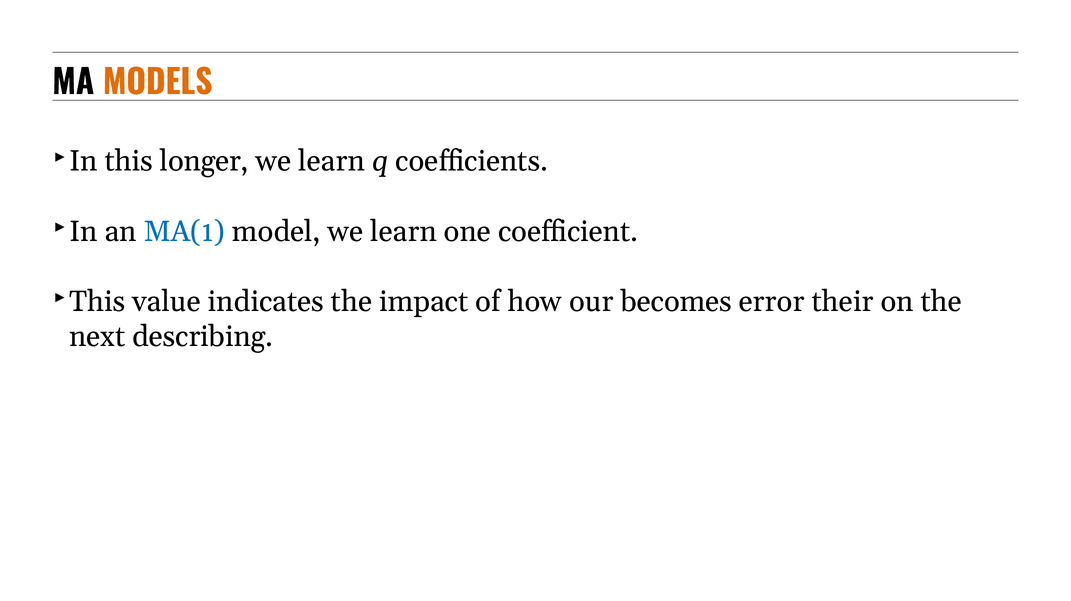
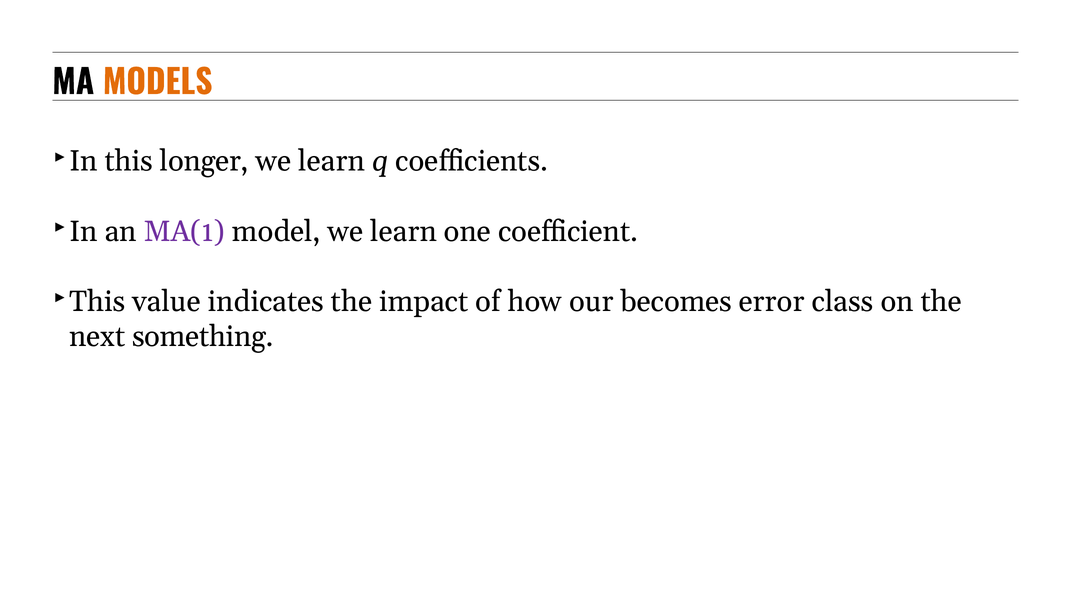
MA(1 colour: blue -> purple (184, 232)
their: their -> class (843, 302)
describing: describing -> something (203, 337)
